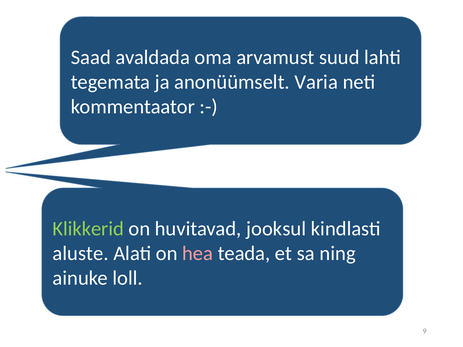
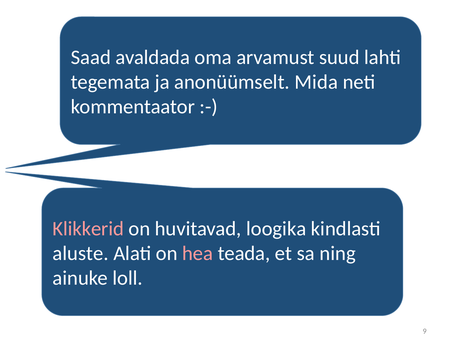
Varia: Varia -> Mida (316, 82)
Klikkerid colour: light green -> pink (88, 229)
jooksul: jooksul -> loogika (276, 229)
